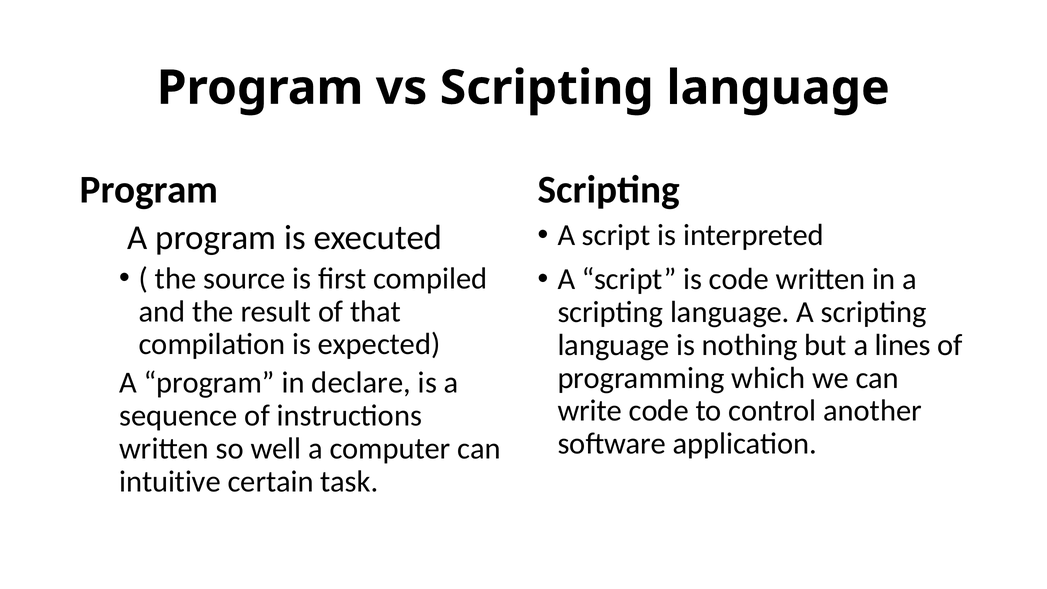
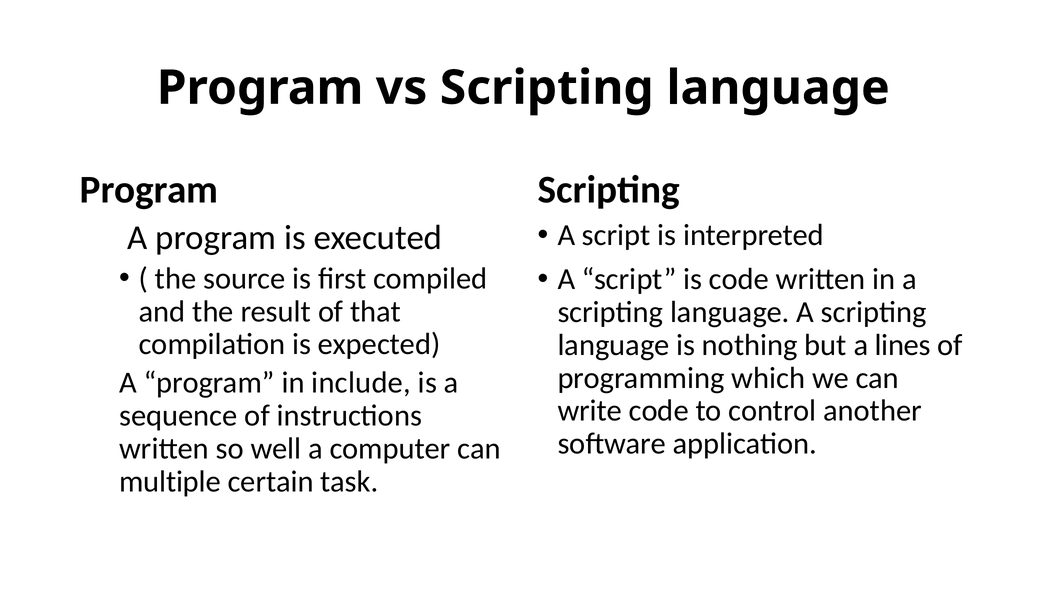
declare: declare -> include (361, 383)
intuitive: intuitive -> multiple (170, 481)
